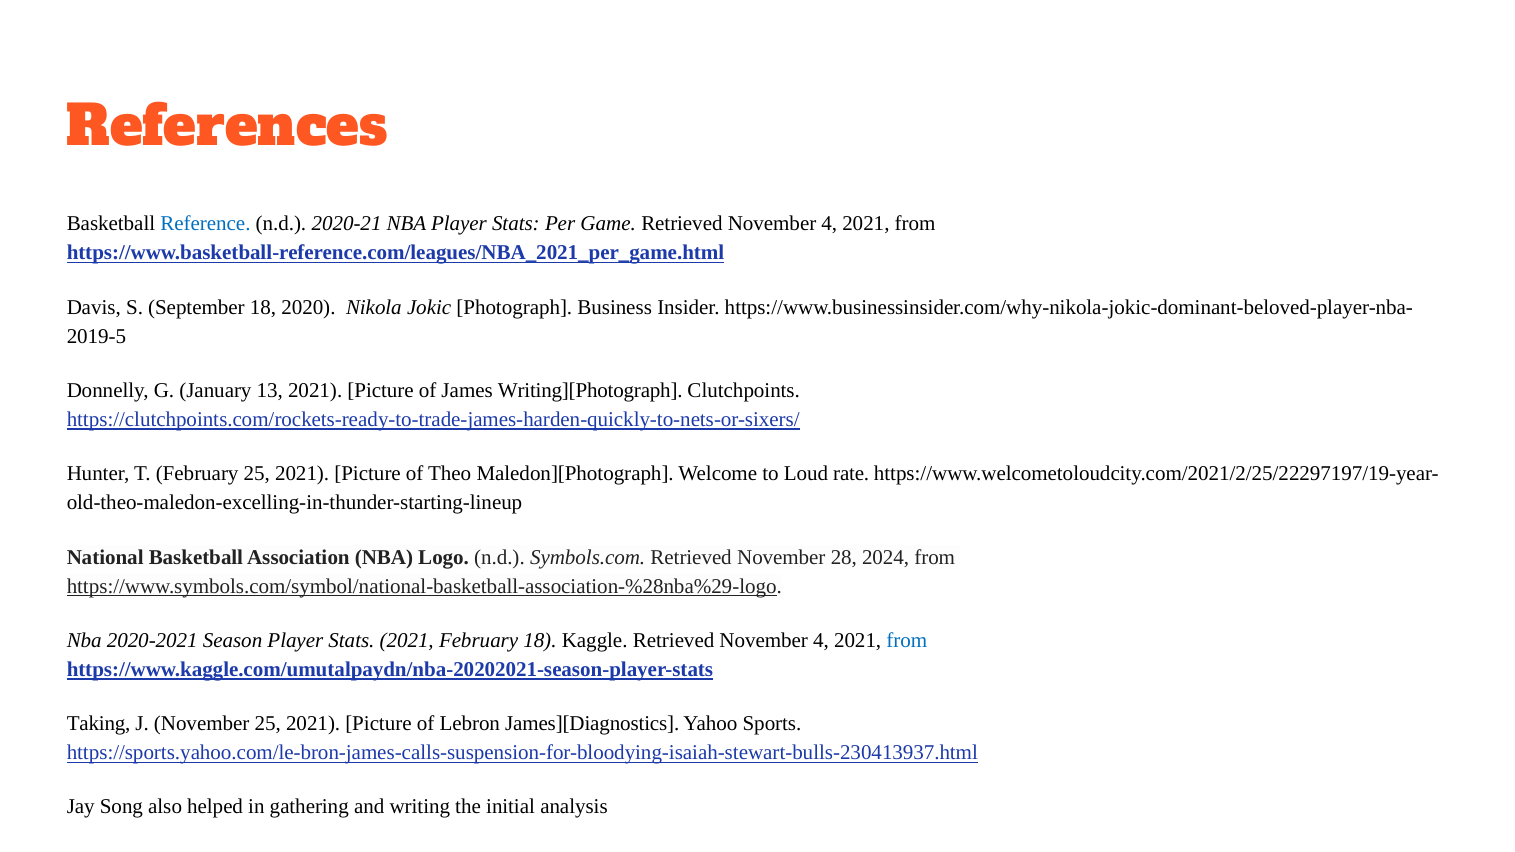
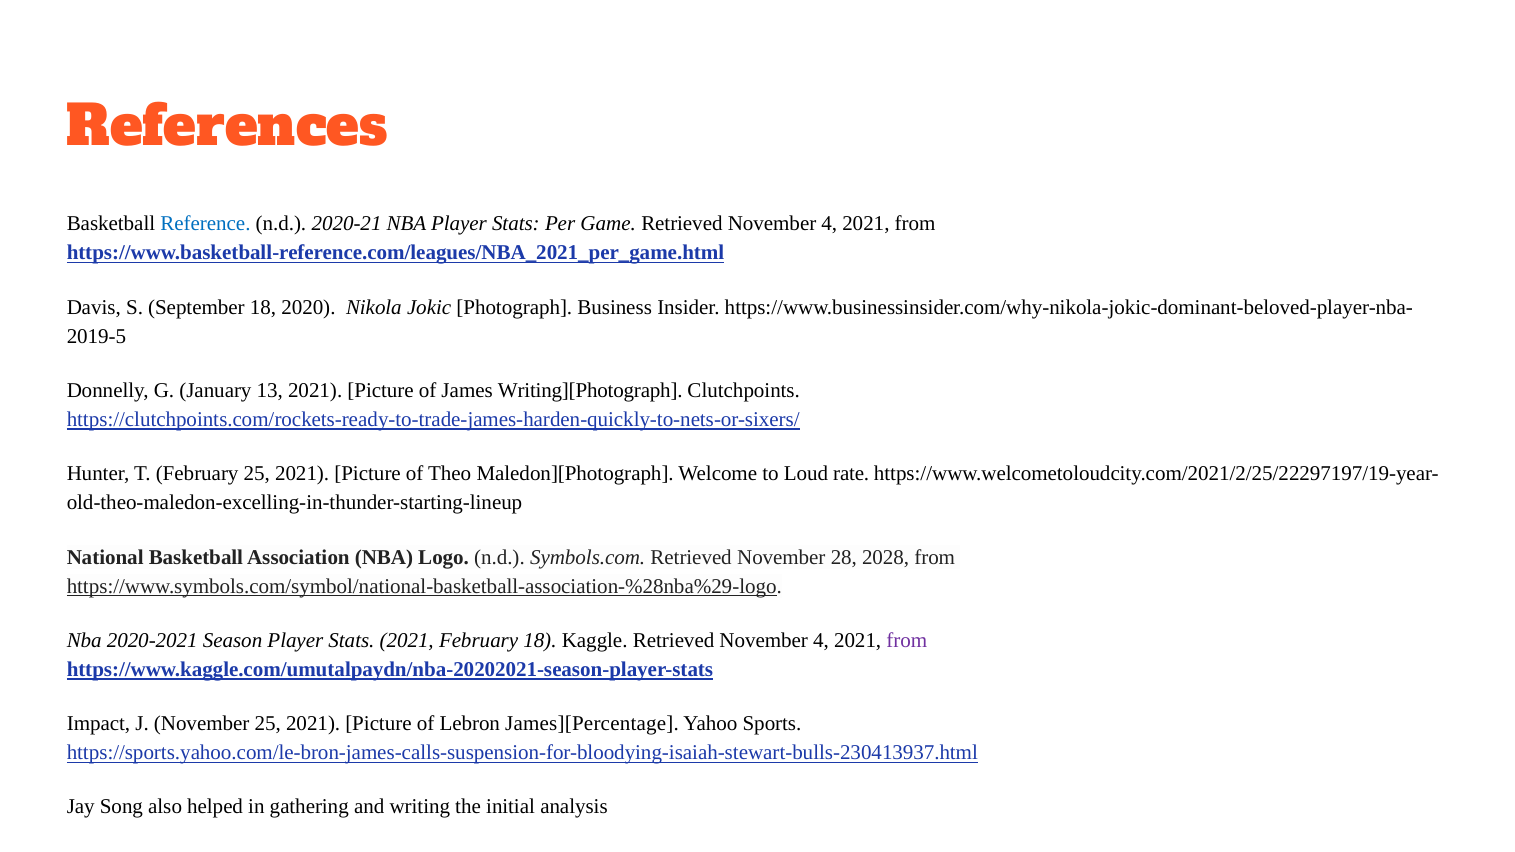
2024: 2024 -> 2028 (886, 557)
from colour: blue -> purple (907, 641)
Taking: Taking -> Impact (99, 724)
James][Diagnostics: James][Diagnostics -> James][Percentage (592, 724)
